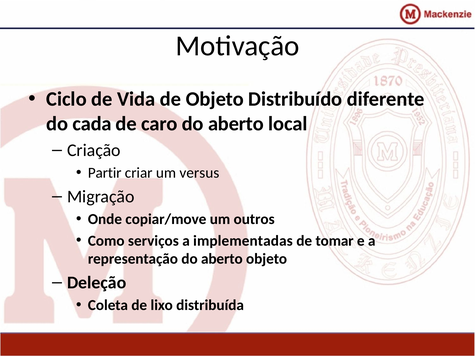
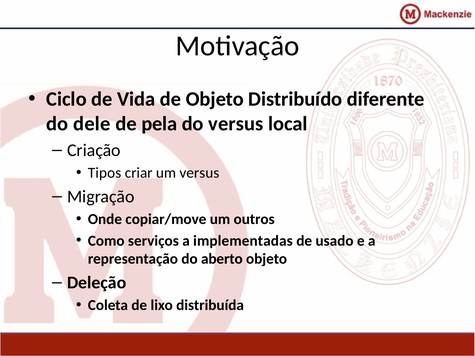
cada: cada -> dele (92, 124)
caro: caro -> pela (159, 124)
aberto: aberto -> versus (236, 124)
Partir: Partir -> Tipos (105, 173)
tomar: tomar -> usado (335, 241)
